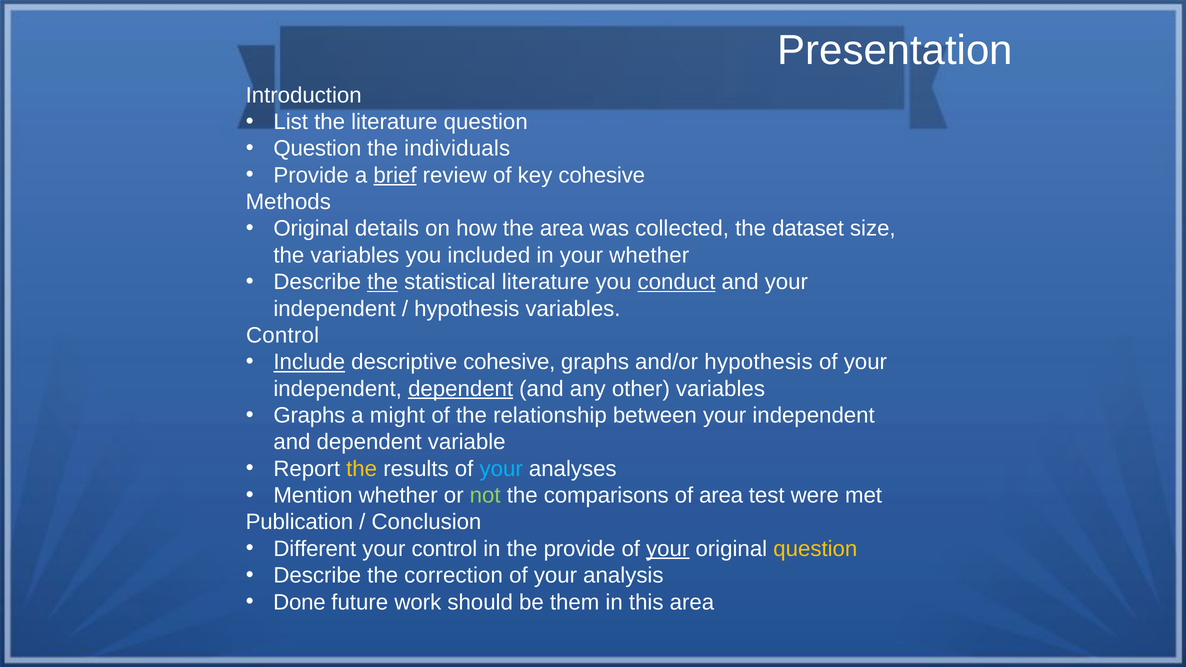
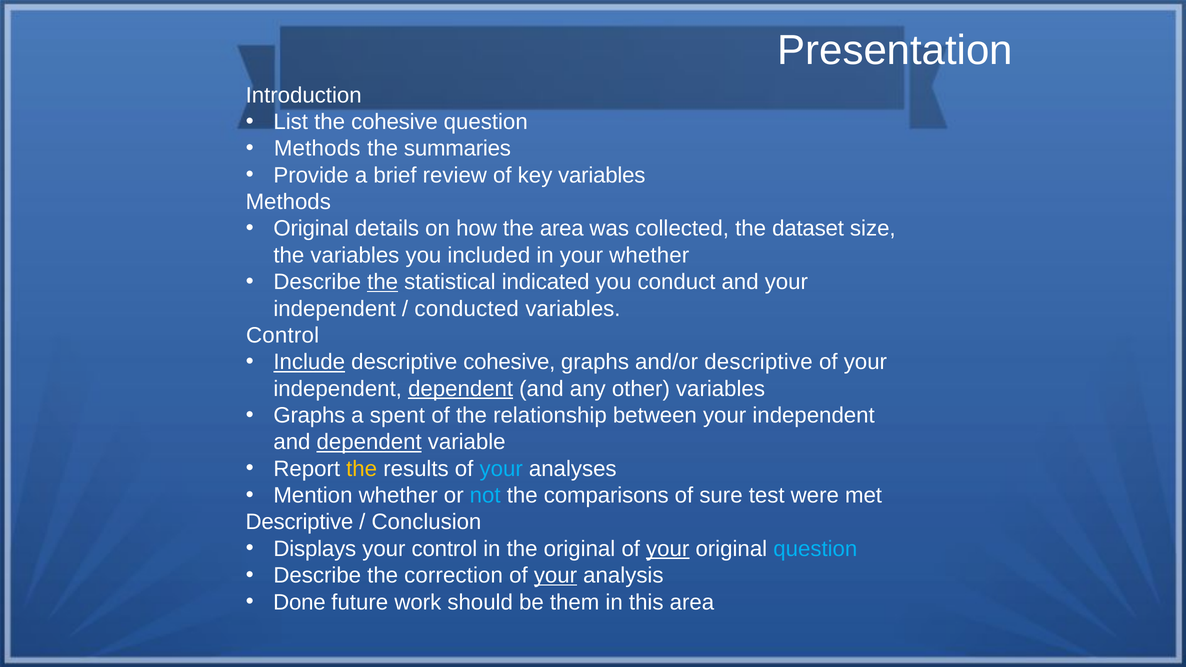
the literature: literature -> cohesive (394, 122)
Question: Question -> Methods (317, 149)
individuals: individuals -> summaries (457, 149)
brief underline: present -> none (395, 175)
key cohesive: cohesive -> variables (602, 175)
statistical literature: literature -> indicated (546, 282)
conduct underline: present -> none (676, 282)
hypothesis: hypothesis -> conducted (467, 309)
and/or hypothesis: hypothesis -> descriptive (758, 362)
might: might -> spent (397, 415)
dependent underline: none -> present (369, 442)
not colour: light green -> light blue (485, 496)
of area: area -> sure (721, 496)
Publication: Publication -> Descriptive (299, 522)
Different: Different -> Displays (315, 549)
the provide: provide -> original (579, 549)
question colour: yellow -> light blue (815, 549)
your underline: none -> present (555, 576)
